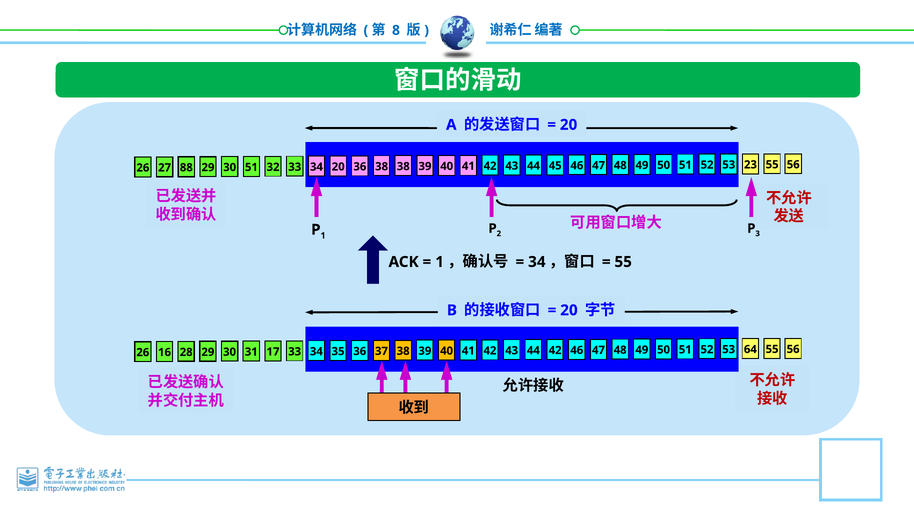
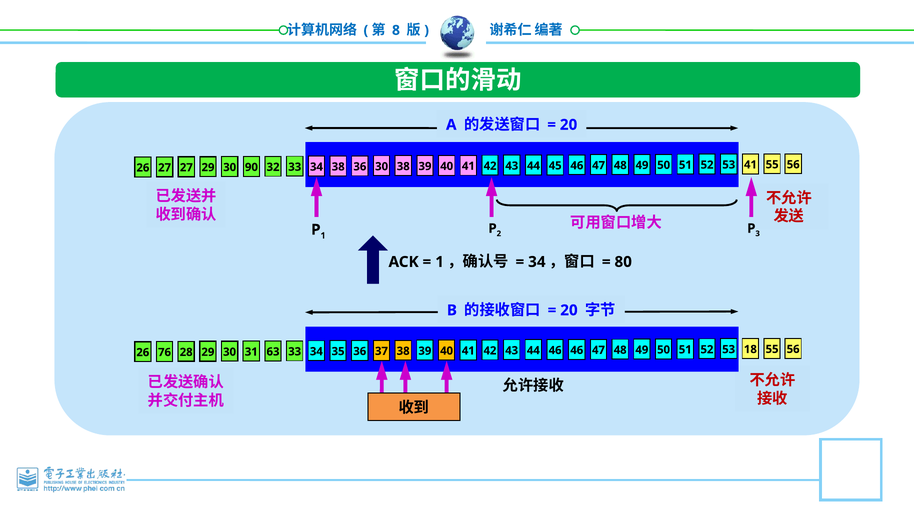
27 88: 88 -> 27 (186, 168)
30 51: 51 -> 90 (251, 167)
34 20: 20 -> 38 (338, 167)
36 38: 38 -> 30 (382, 167)
53 23: 23 -> 41 (750, 165)
55: 55 -> 80 (623, 262)
16: 16 -> 76 (165, 352)
17: 17 -> 63 (273, 352)
44 42: 42 -> 46 (555, 350)
64: 64 -> 18 (750, 349)
